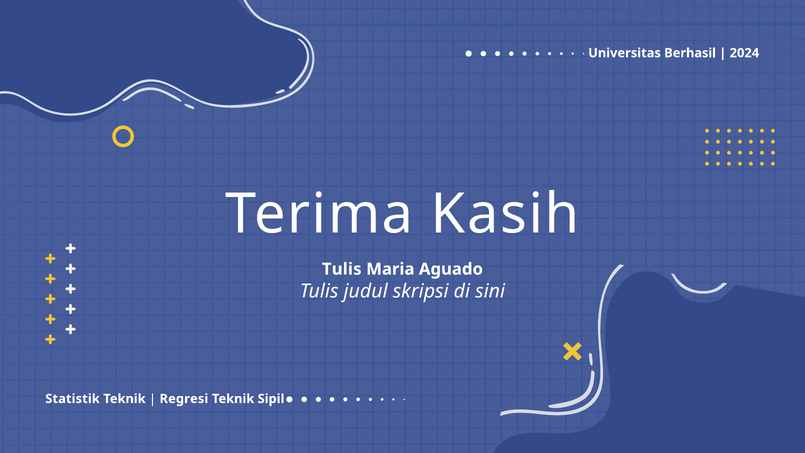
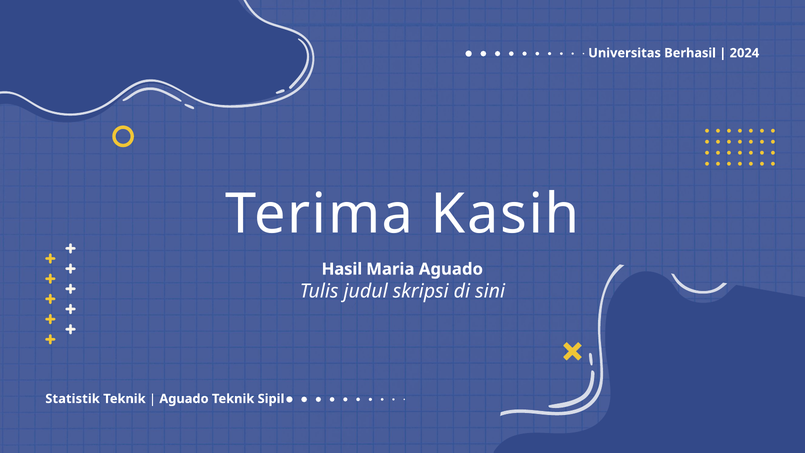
Tulis: Tulis -> Hasil (342, 269)
Regresi: Regresi -> Aguado (184, 399)
